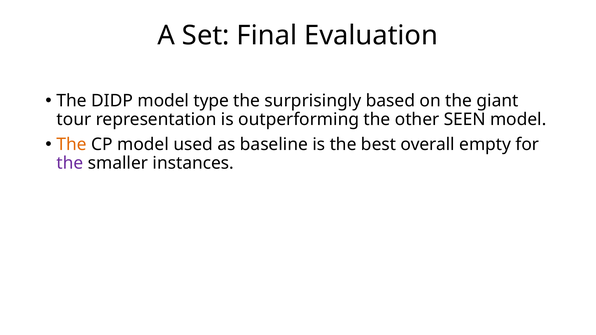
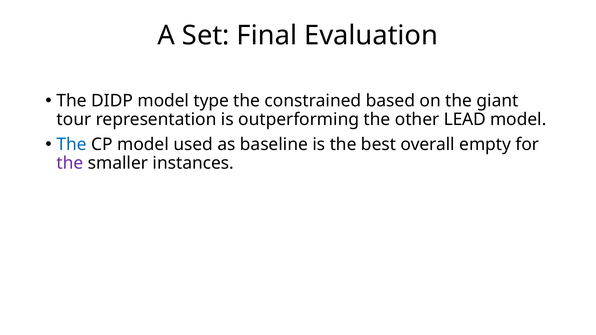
surprisingly: surprisingly -> constrained (313, 101)
SEEN: SEEN -> LEAD (465, 120)
The colour: orange -> blue (72, 145)
